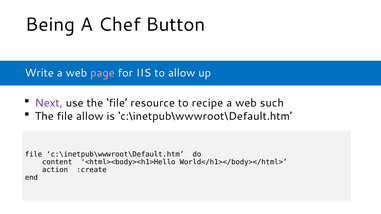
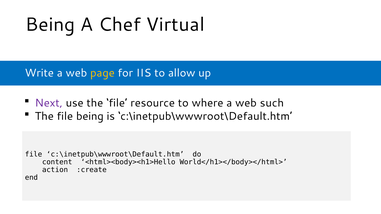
Button: Button -> Virtual (175, 25)
page colour: pink -> yellow (102, 73)
recipe: recipe -> where (208, 103)
file allow: allow -> being (90, 116)
